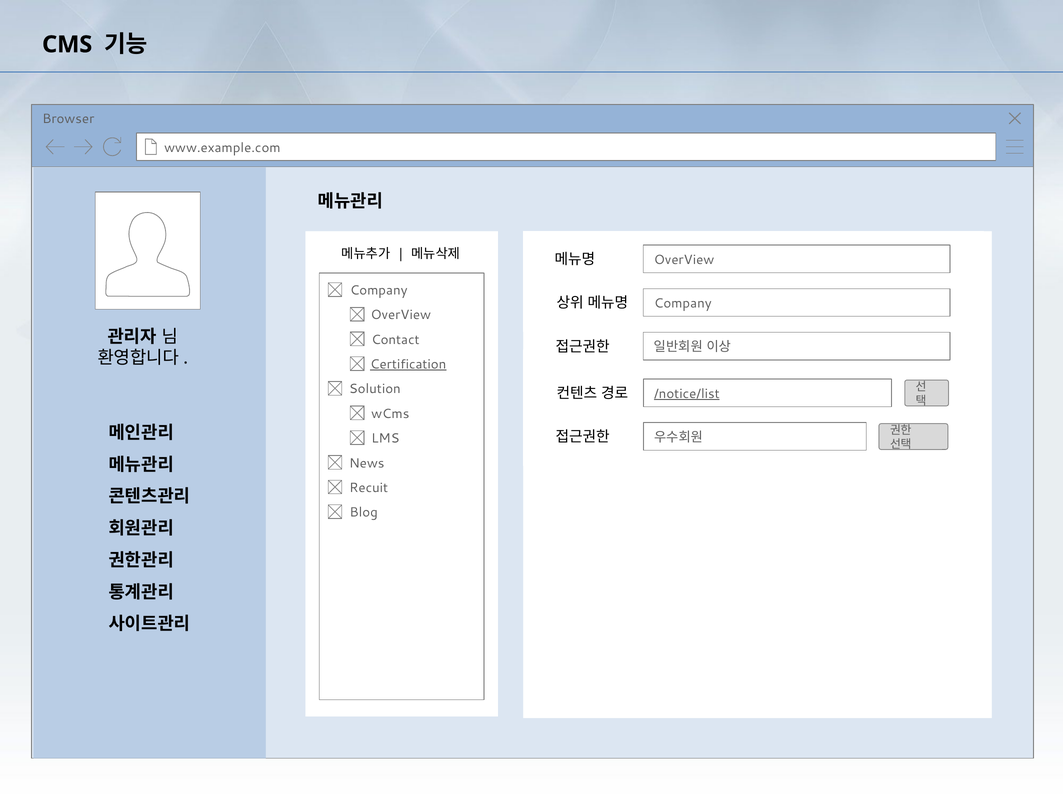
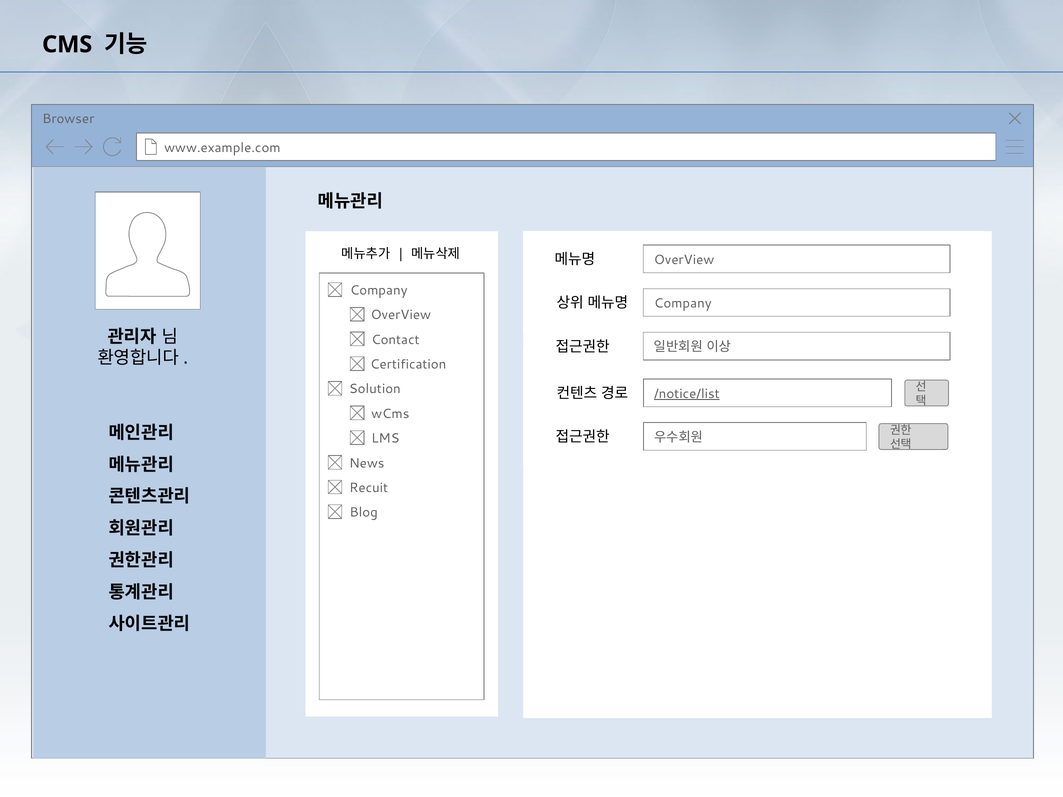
Certification underline: present -> none (408, 365)
